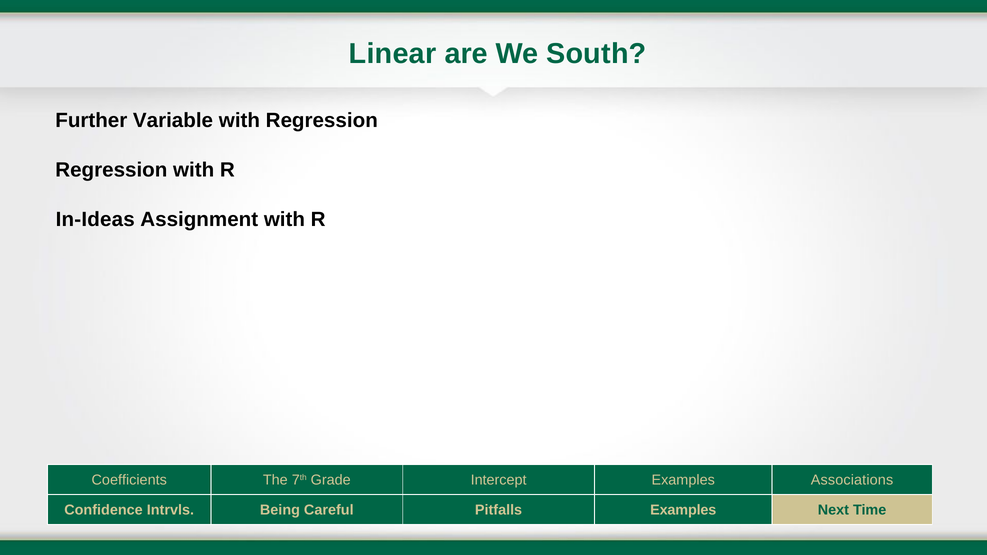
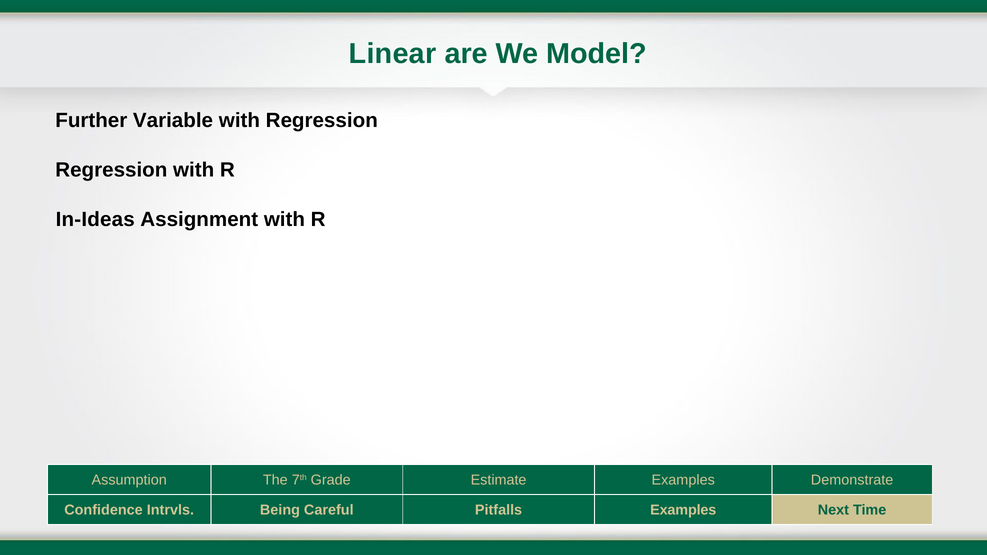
South: South -> Model (596, 54)
Coefficients: Coefficients -> Assumption (129, 480)
Intercept: Intercept -> Estimate (499, 480)
Associations: Associations -> Demonstrate (852, 480)
